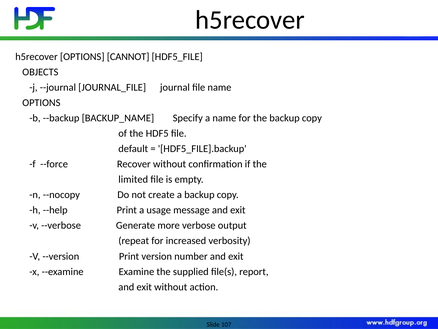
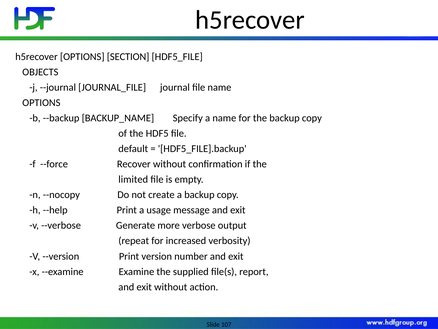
CANNOT: CANNOT -> SECTION (128, 57)
